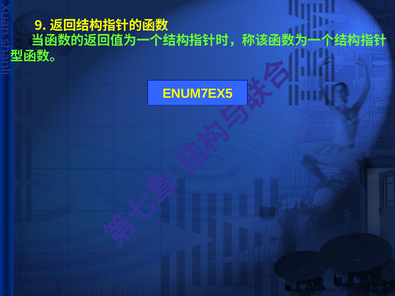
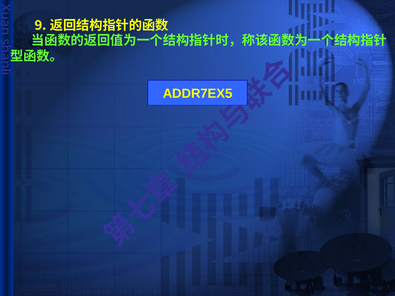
ENUM7EX5: ENUM7EX5 -> ADDR7EX5 (198, 94)
